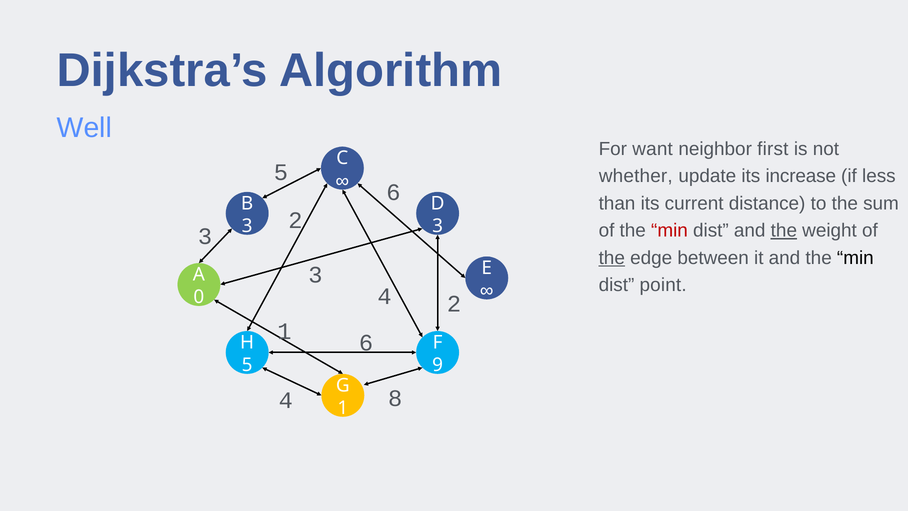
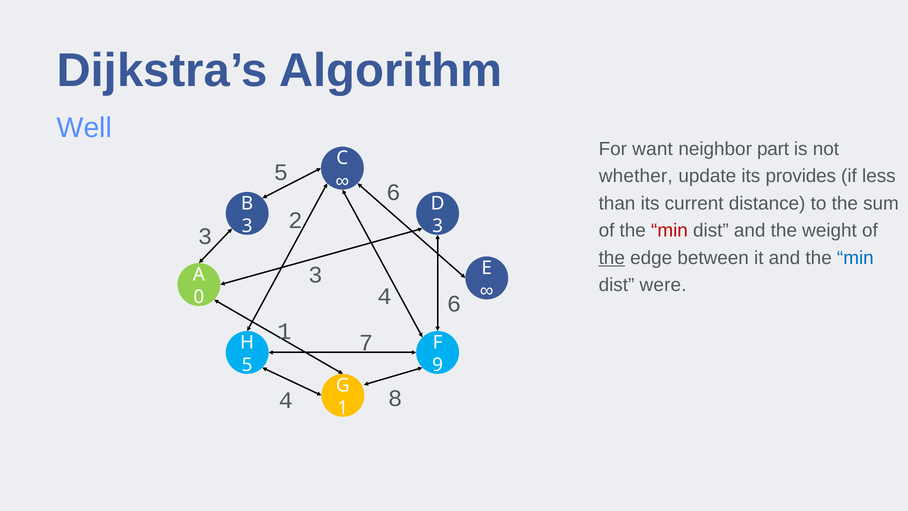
first: first -> part (773, 149)
increase: increase -> provides (801, 176)
the underline: present -> none (784, 230)
min colour: black -> blue (855, 258)
point: point -> were (663, 285)
4 2: 2 -> 6 (454, 304)
1 6: 6 -> 7 (366, 343)
